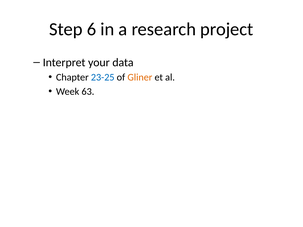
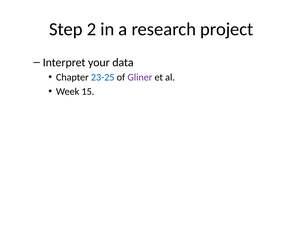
6: 6 -> 2 (92, 29)
Gliner colour: orange -> purple (140, 77)
63: 63 -> 15 (88, 92)
